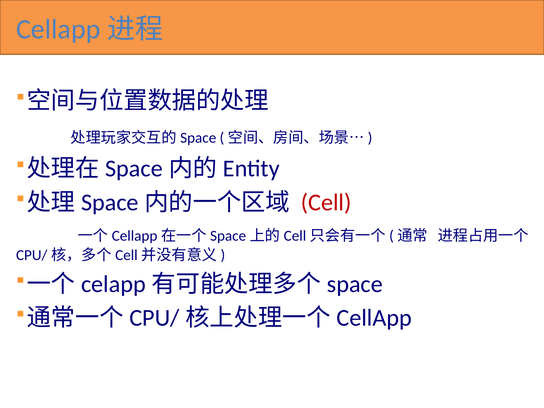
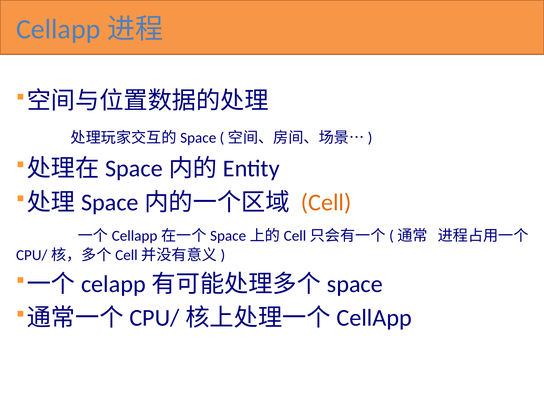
Cell colour: red -> orange (326, 202)
